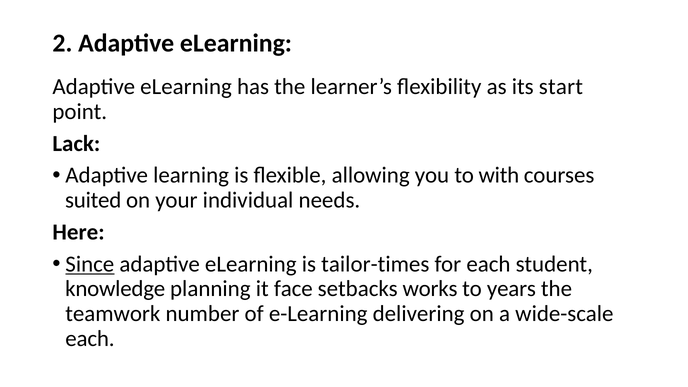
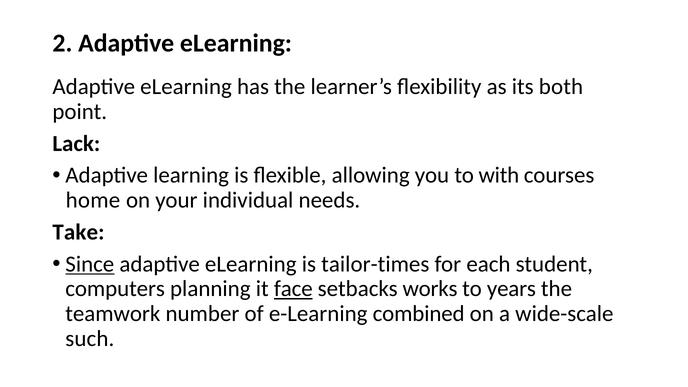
start: start -> both (561, 87)
suited: suited -> home (93, 200)
Here: Here -> Take (78, 232)
knowledge: knowledge -> computers (115, 289)
face underline: none -> present (293, 289)
delivering: delivering -> combined (419, 314)
each: each -> such (90, 338)
